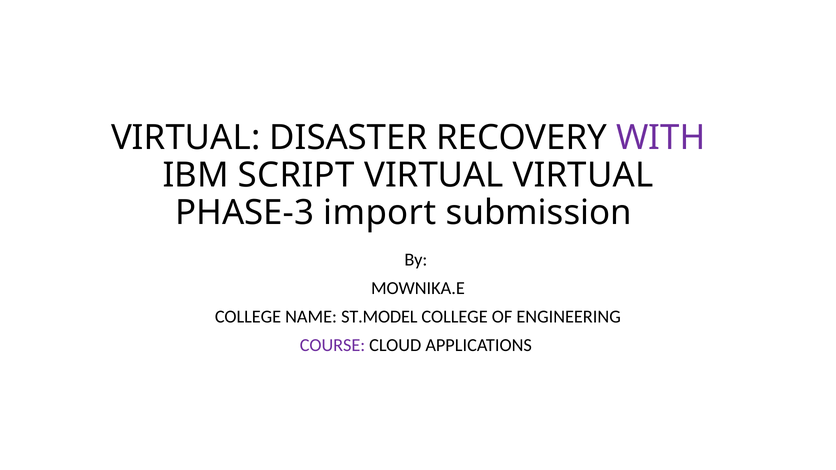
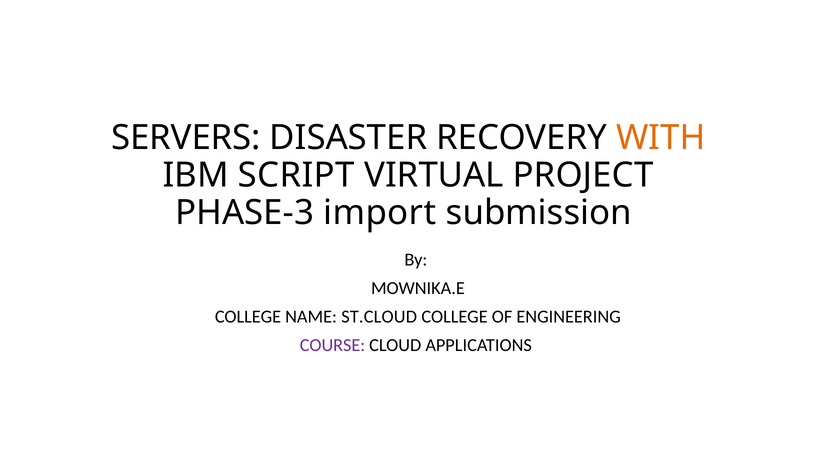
VIRTUAL: VIRTUAL -> SERVERS (186, 138)
WITH colour: purple -> orange (661, 138)
VIRTUAL VIRTUAL: VIRTUAL -> PROJECT (583, 175)
ST.MODEL: ST.MODEL -> ST.CLOUD (379, 317)
